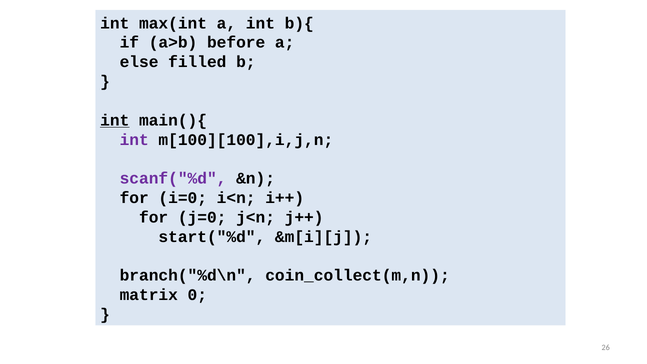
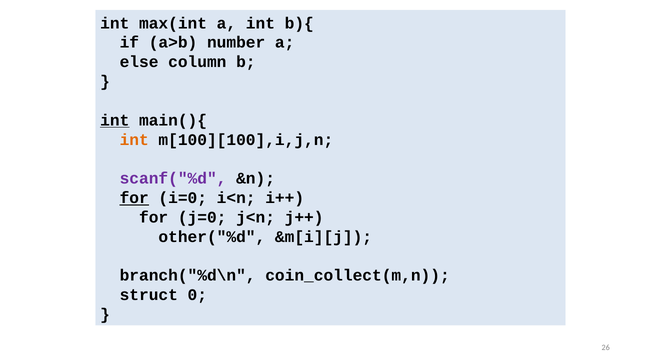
before: before -> number (236, 43)
filled: filled -> column (197, 62)
int colour: purple -> orange (134, 140)
for underline: none -> present (134, 198)
start("%d: start("%d -> other("%d (212, 237)
matrix: matrix -> struct (149, 295)
